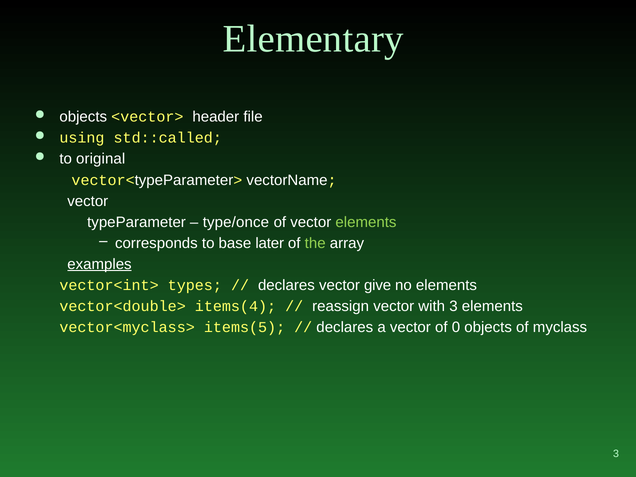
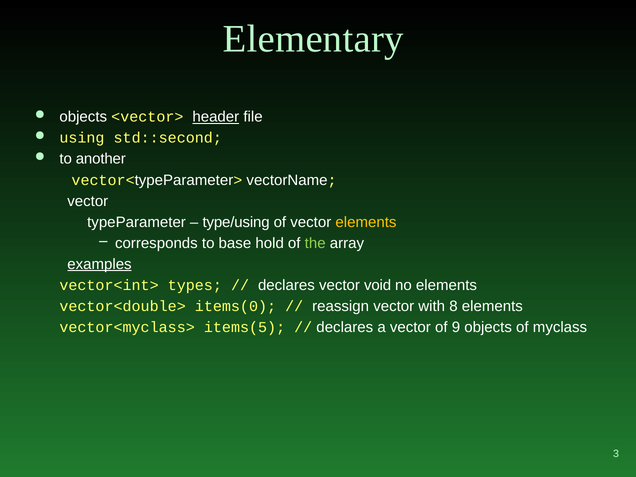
header underline: none -> present (216, 117)
std::called: std::called -> std::second (168, 138)
original: original -> another (101, 159)
type/once: type/once -> type/using (236, 222)
elements colour: light green -> yellow (366, 222)
later: later -> hold (270, 243)
give: give -> void (378, 285)
items(4: items(4 -> items(0 (235, 306)
with 3: 3 -> 8 (453, 306)
0: 0 -> 9 (456, 327)
